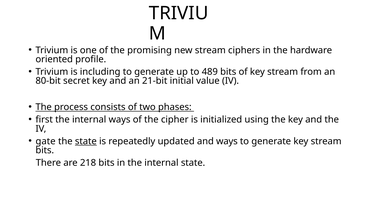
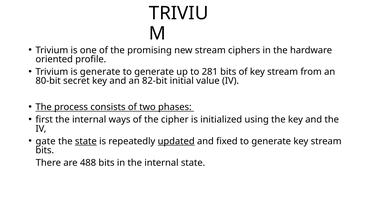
is including: including -> generate (100, 72)
489: 489 -> 281 (210, 72)
21-bit: 21-bit -> 82-bit (155, 81)
updated underline: none -> present (176, 142)
and ways: ways -> fixed (227, 142)
218: 218 -> 488 (88, 163)
